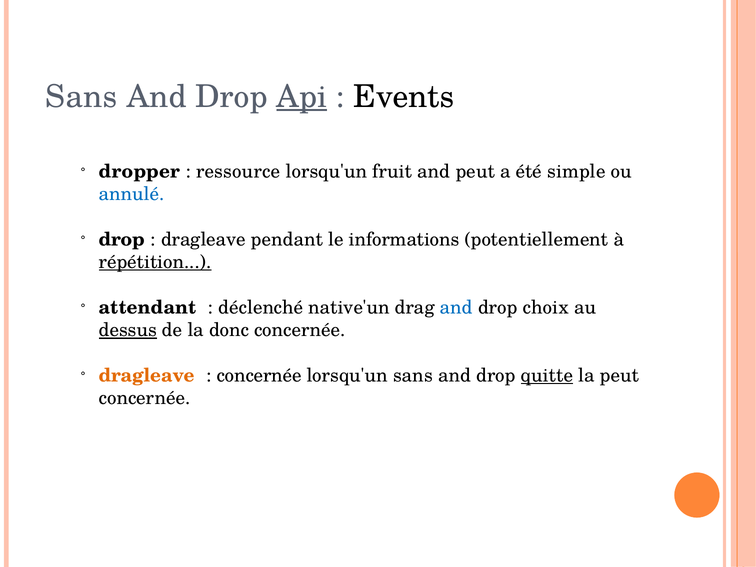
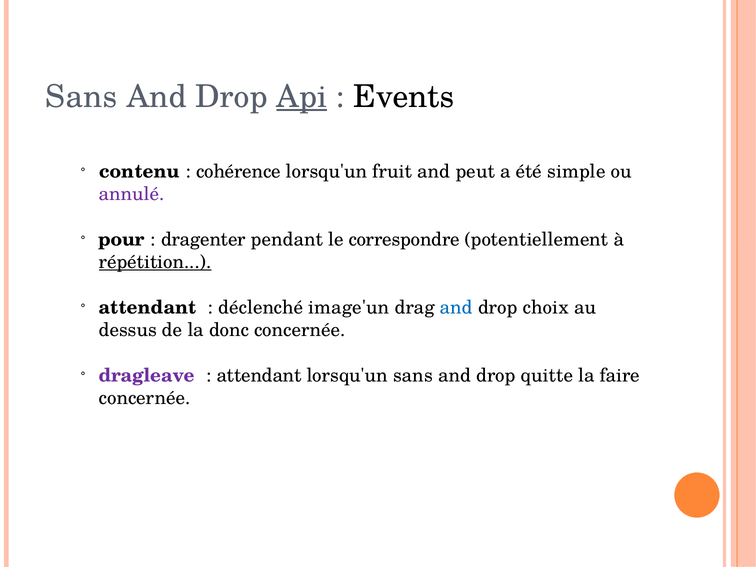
dropper: dropper -> contenu (139, 171)
ressource: ressource -> cohérence (238, 171)
annulé colour: blue -> purple (132, 194)
drop: drop -> pour (122, 239)
dragleave: dragleave -> dragenter (203, 239)
informations: informations -> correspondre (404, 239)
native'un: native'un -> image'un (349, 307)
dessus underline: present -> none (128, 330)
dragleave colour: orange -> purple (147, 375)
concernée: concernée -> attendant (259, 375)
quitte underline: present -> none (547, 375)
la peut: peut -> faire (620, 375)
